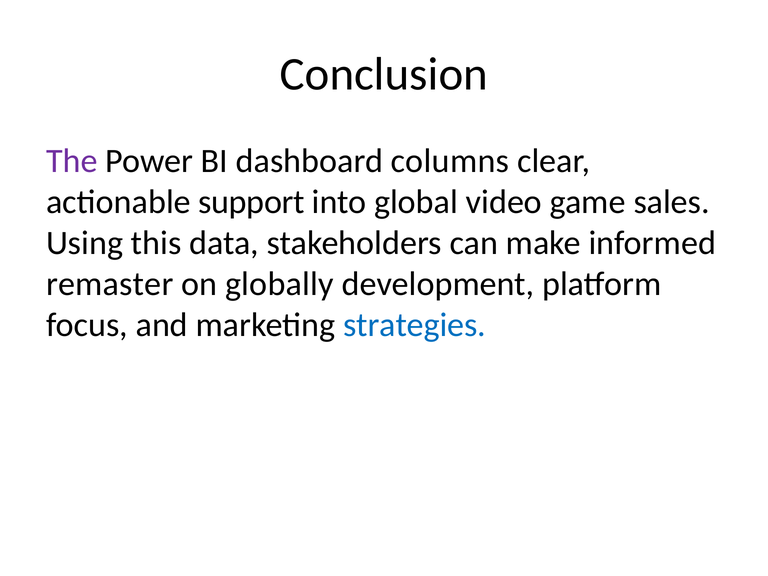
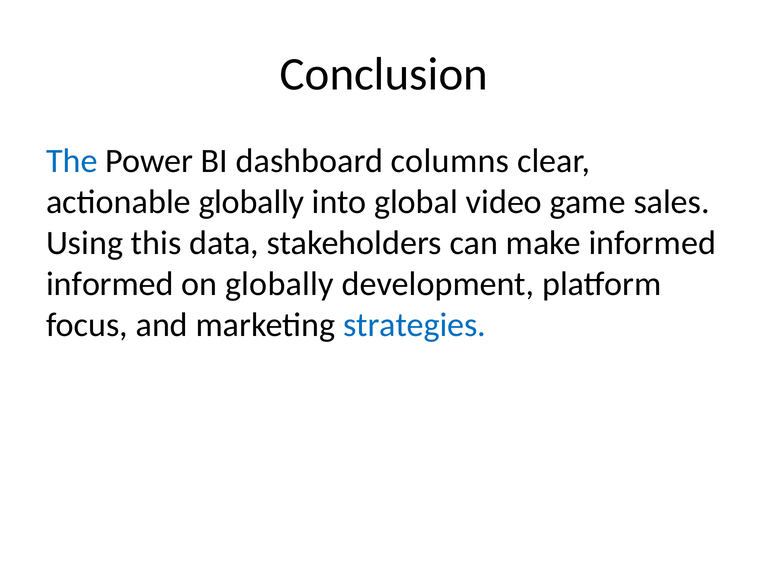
The colour: purple -> blue (72, 161)
actionable support: support -> globally (251, 202)
remaster: remaster -> informed (110, 284)
